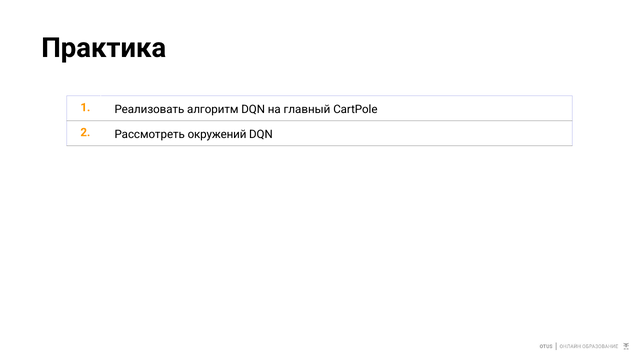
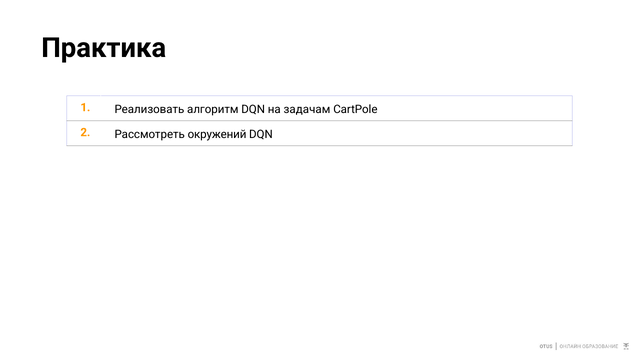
главный: главный -> задачам (307, 110)
